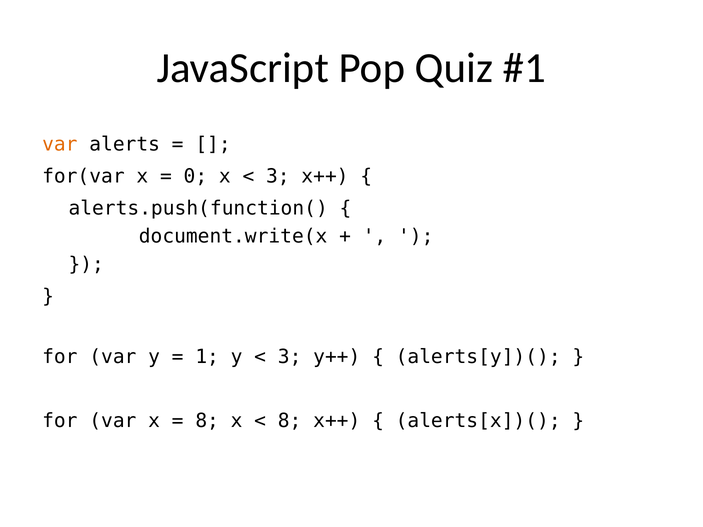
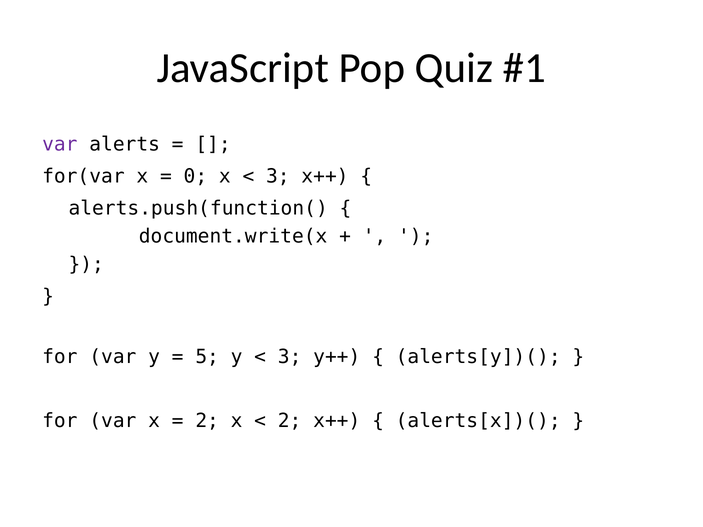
var colour: orange -> purple (60, 144)
1: 1 -> 5 (207, 357)
8: 8 -> 2 (207, 421)
8: 8 -> 2 (290, 421)
